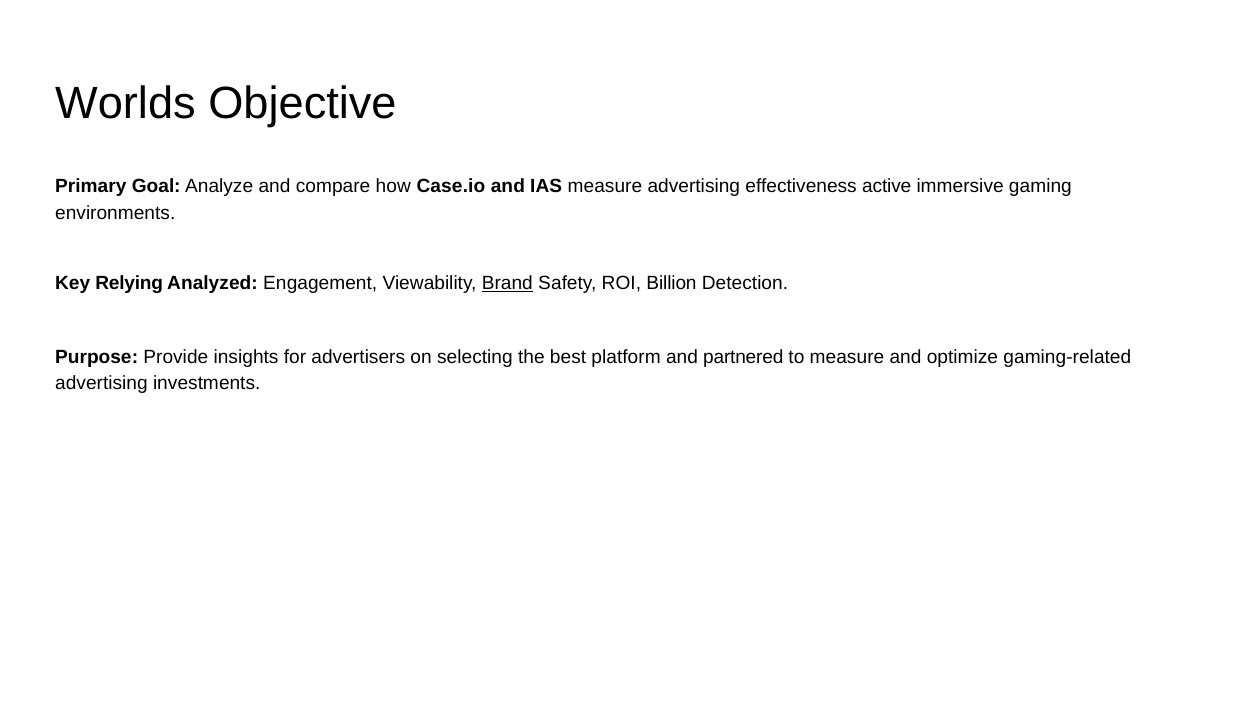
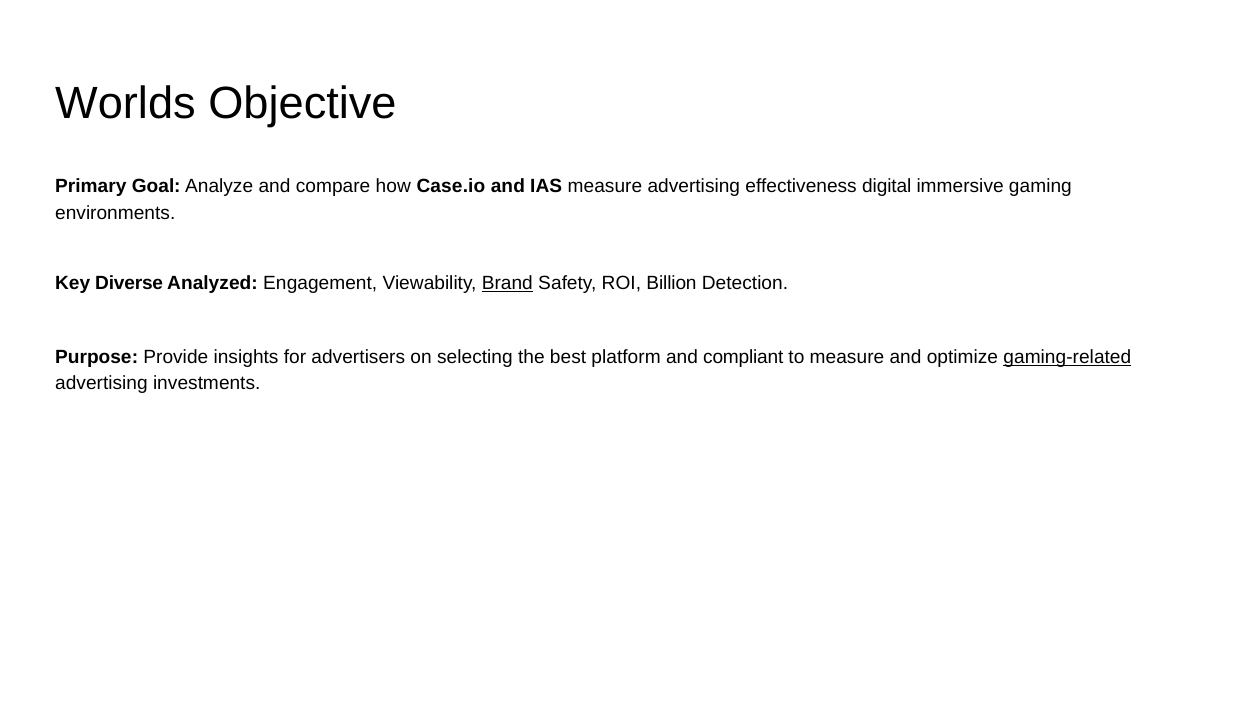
active: active -> digital (887, 186)
Relying: Relying -> Diverse (129, 283)
partnered: partnered -> compliant (743, 357)
gaming-related underline: none -> present (1067, 357)
